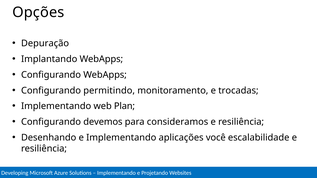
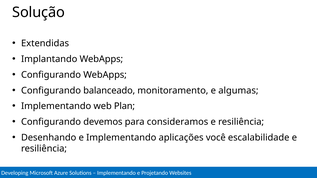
Opções: Opções -> Solução (39, 12)
Depuração: Depuração -> Extendidas (45, 43)
permitindo: permitindo -> balanceado (109, 91)
trocadas: trocadas -> algumas (238, 91)
